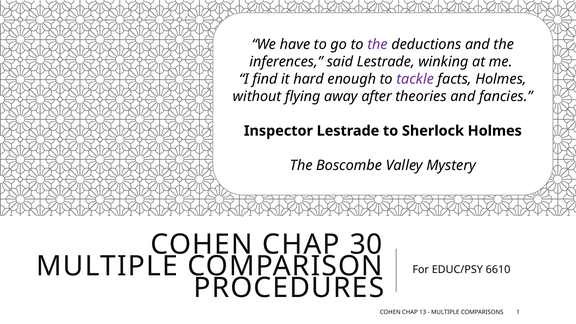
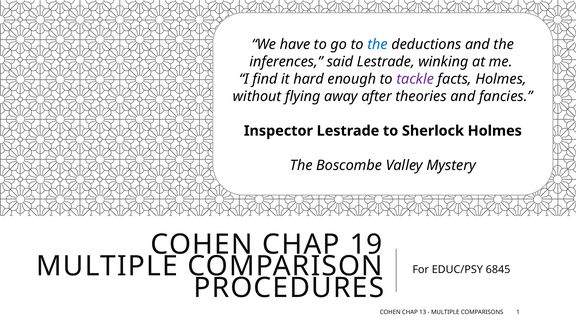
the colour: purple -> blue (378, 44)
30: 30 -> 19 (366, 245)
6610: 6610 -> 6845 (498, 270)
